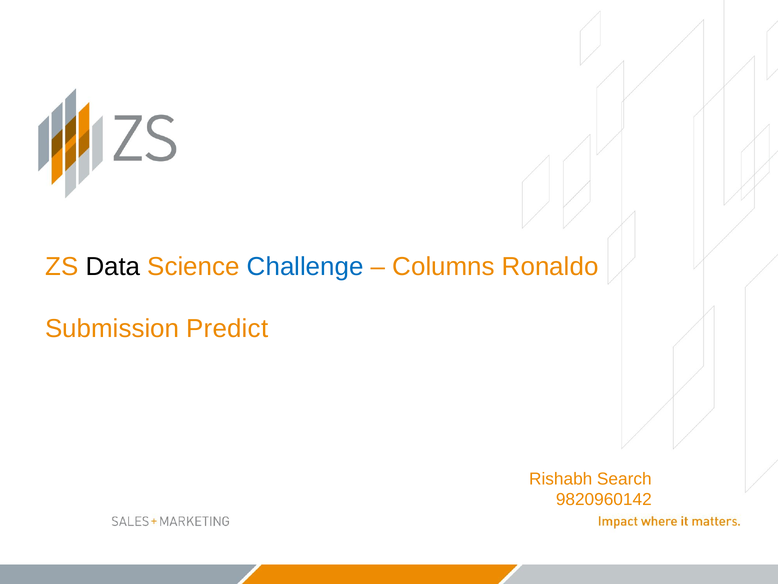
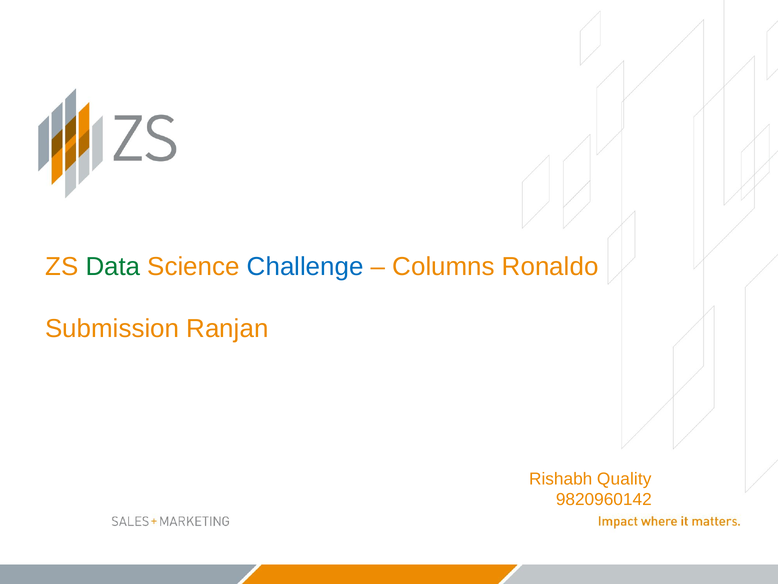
Data colour: black -> green (113, 266)
Submission Predict: Predict -> Ranjan (227, 329)
Search: Search -> Quality (624, 478)
